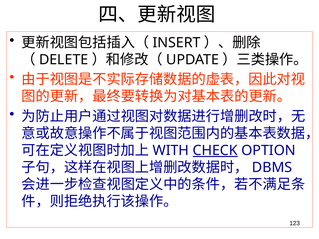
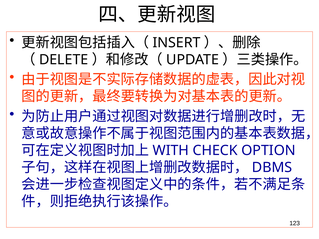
CHECK underline: present -> none (215, 151)
